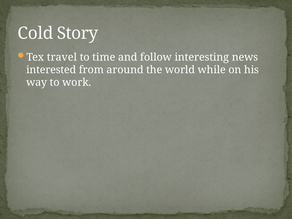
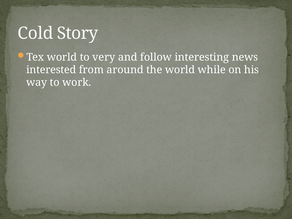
Tex travel: travel -> world (62, 57)
time: time -> very (104, 57)
